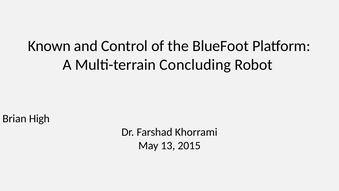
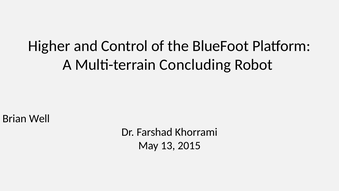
Known: Known -> Higher (49, 46)
High: High -> Well (39, 118)
